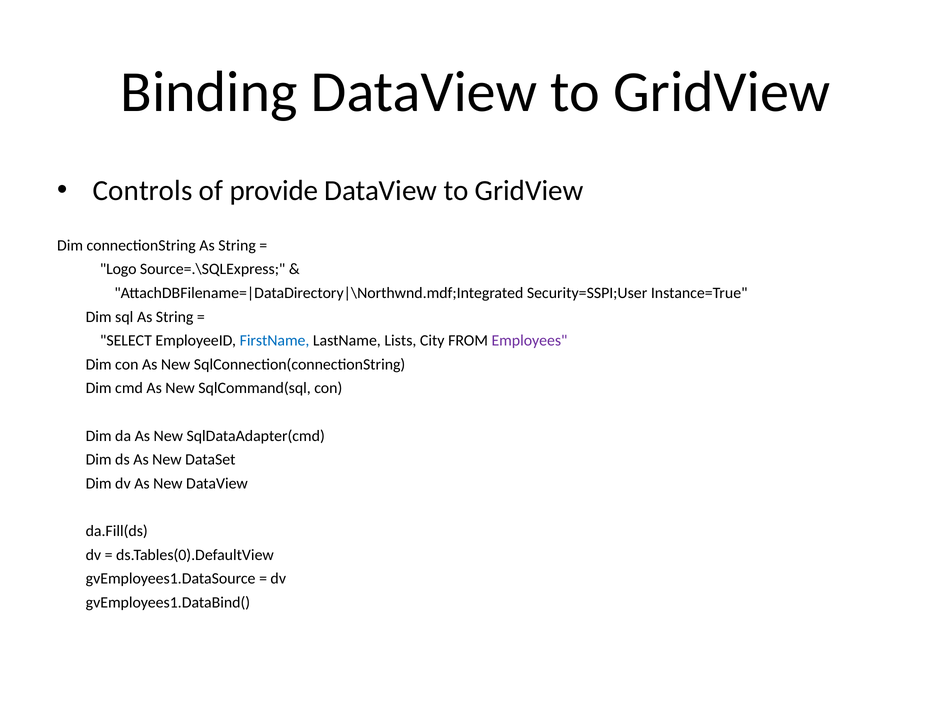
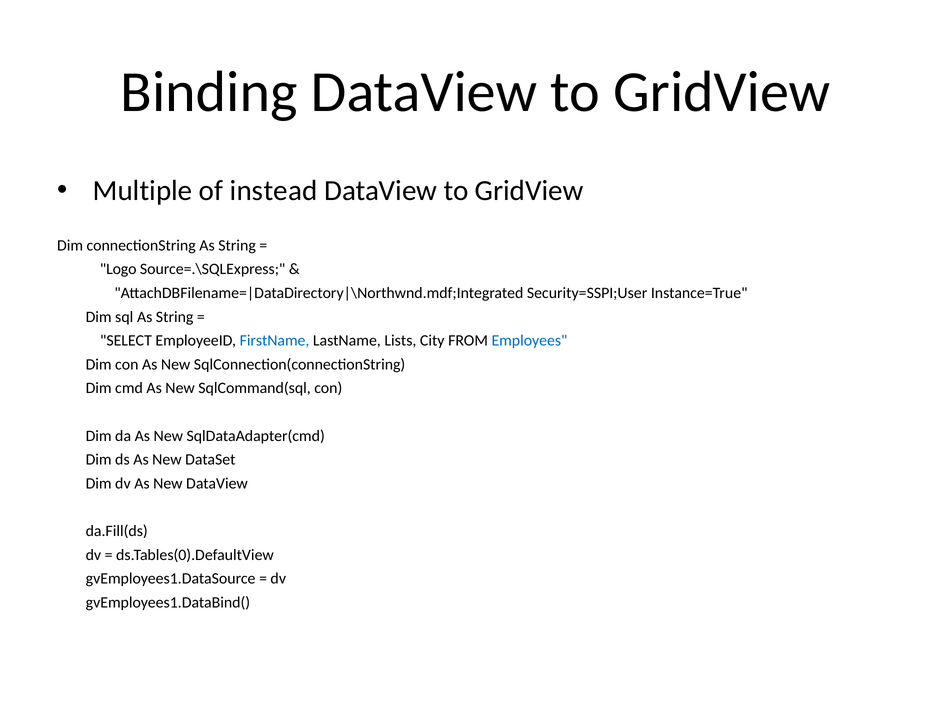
Controls: Controls -> Multiple (143, 191)
provide: provide -> instead (274, 191)
Employees colour: purple -> blue (529, 341)
